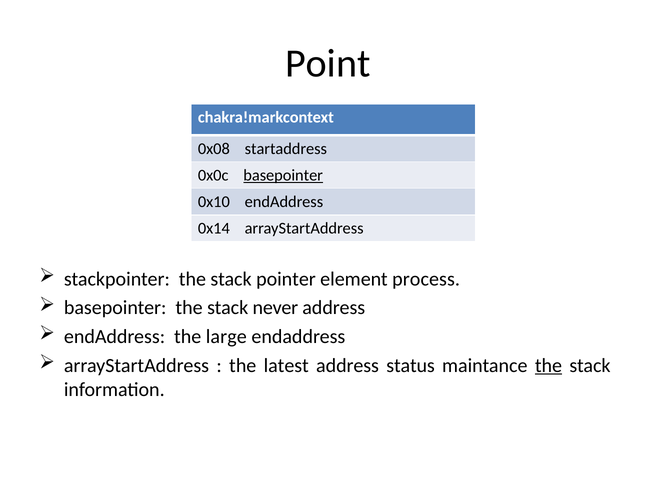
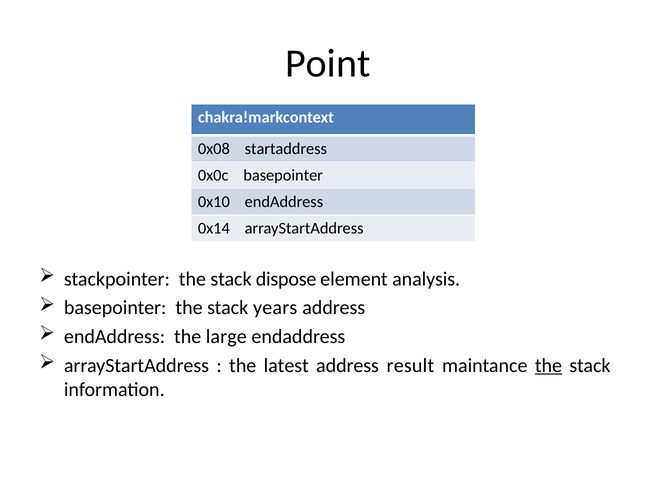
basepointer underline: present -> none (283, 175)
pointer: pointer -> dispose (286, 279)
process: process -> analysis (426, 279)
never: never -> years (275, 308)
status: status -> result (410, 365)
